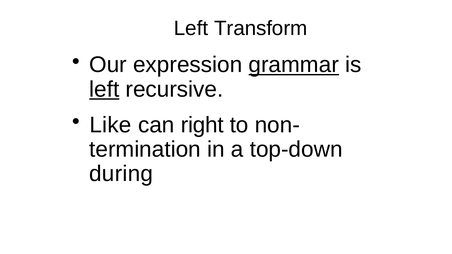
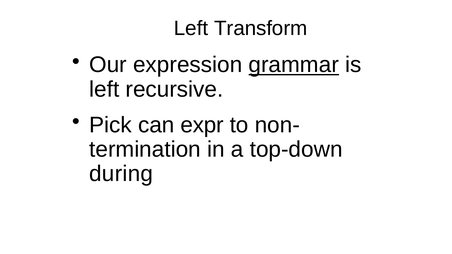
left underline: present -> none (104, 89)
Like: Like -> Pick (111, 125)
right: right -> expr (202, 125)
